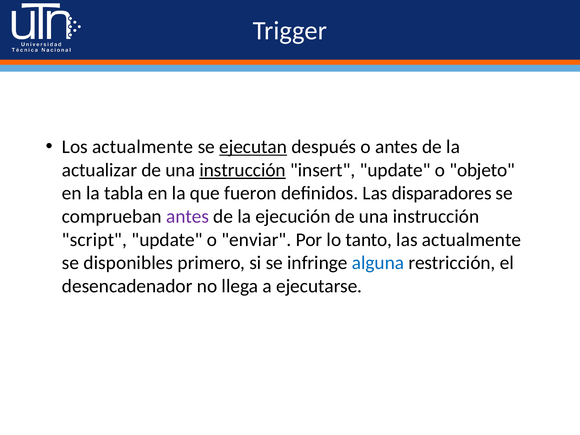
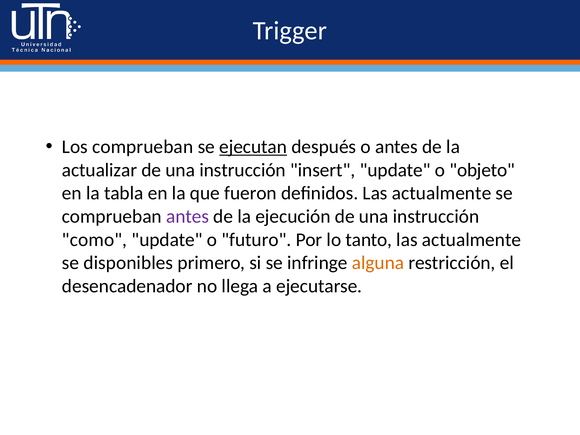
Los actualmente: actualmente -> comprueban (143, 147)
instrucción underline: present -> none (243, 170)
definidos Las disparadores: disparadores -> actualmente (442, 193)
script: script -> como (95, 240)
enviar: enviar -> futuro (256, 240)
alguna colour: blue -> orange (378, 263)
